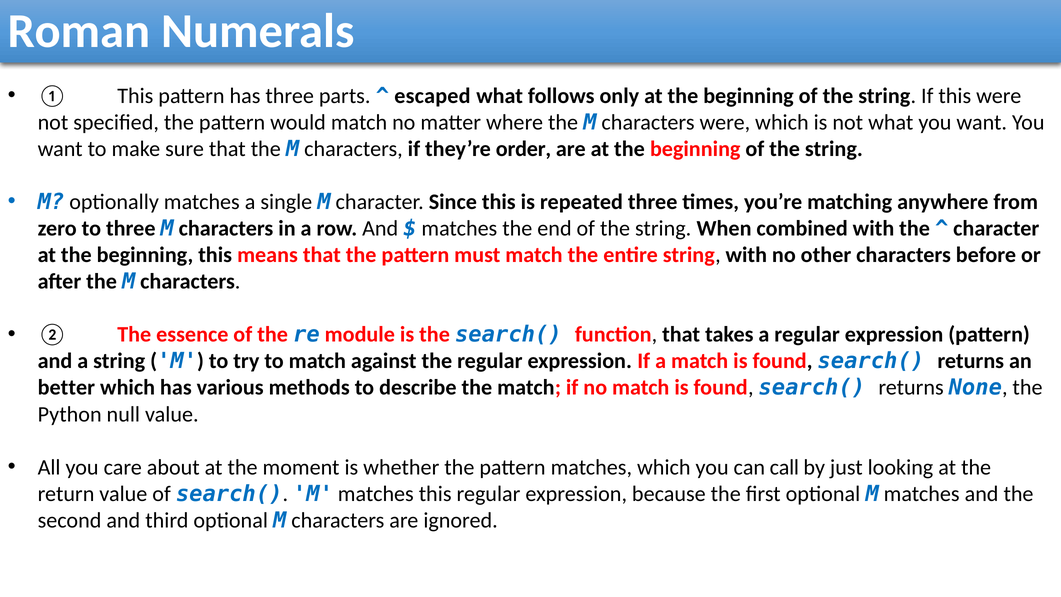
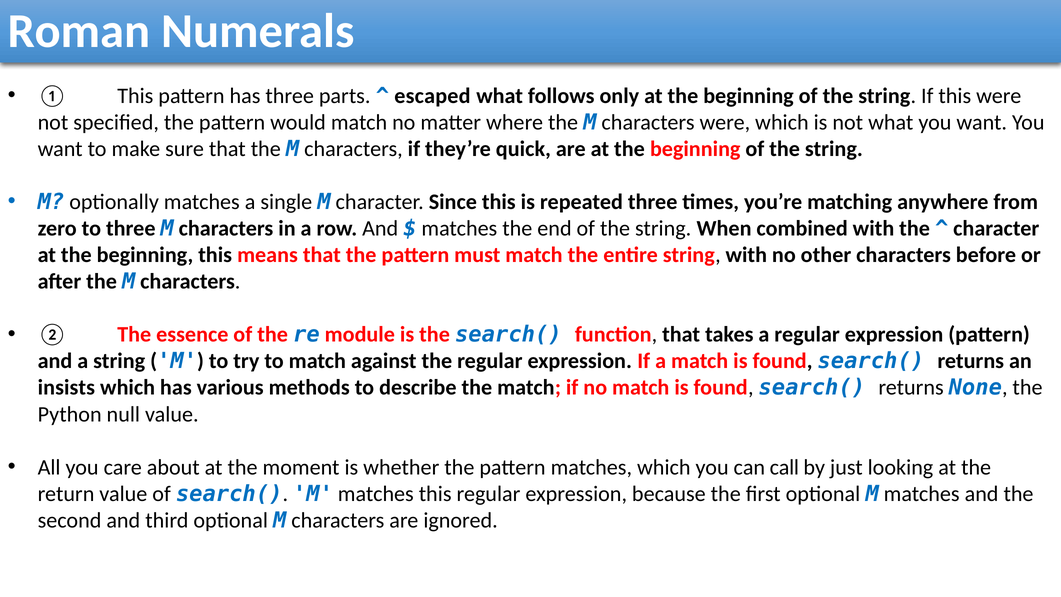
order: order -> quick (523, 149)
better: better -> insists (66, 388)
